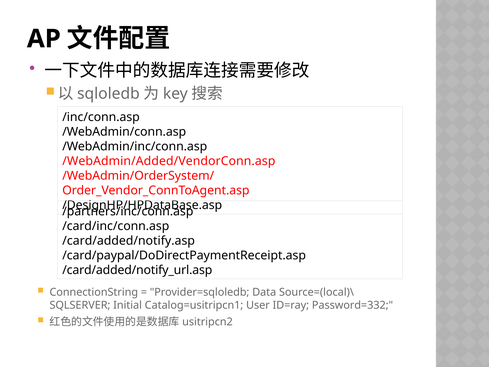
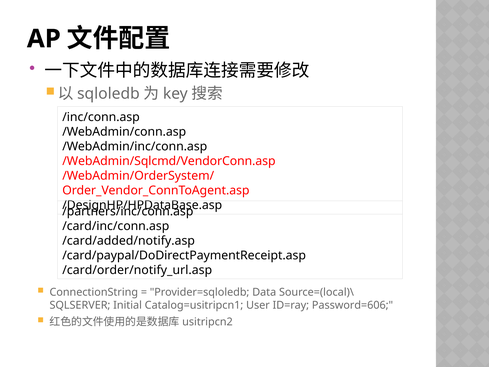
/WebAdmin/Added/VendorConn.asp: /WebAdmin/Added/VendorConn.asp -> /WebAdmin/Sqlcmd/VendorConn.asp (169, 161)
/card/added/notify_url.asp: /card/added/notify_url.asp -> /card/order/notify_url.asp (137, 270)
Password=332: Password=332 -> Password=606 (352, 305)
